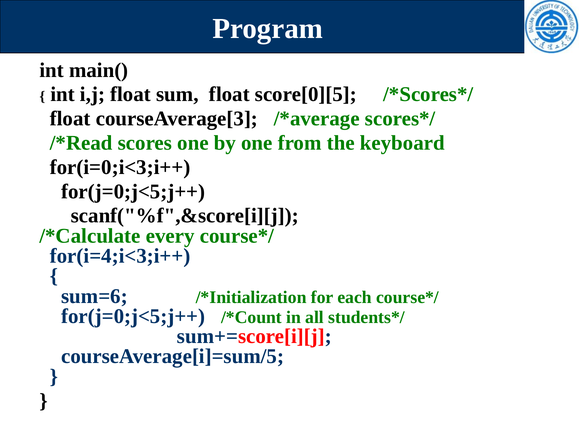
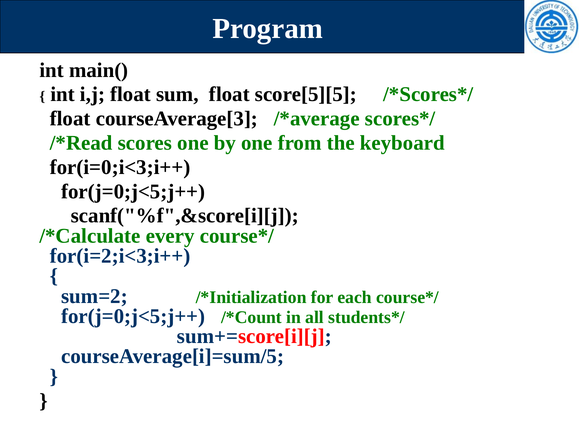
score[0][5: score[0][5 -> score[5][5 (306, 94)
for(i=4;i<3;i++: for(i=4;i<3;i++ -> for(i=2;i<3;i++ (120, 255)
sum=6: sum=6 -> sum=2 (94, 296)
